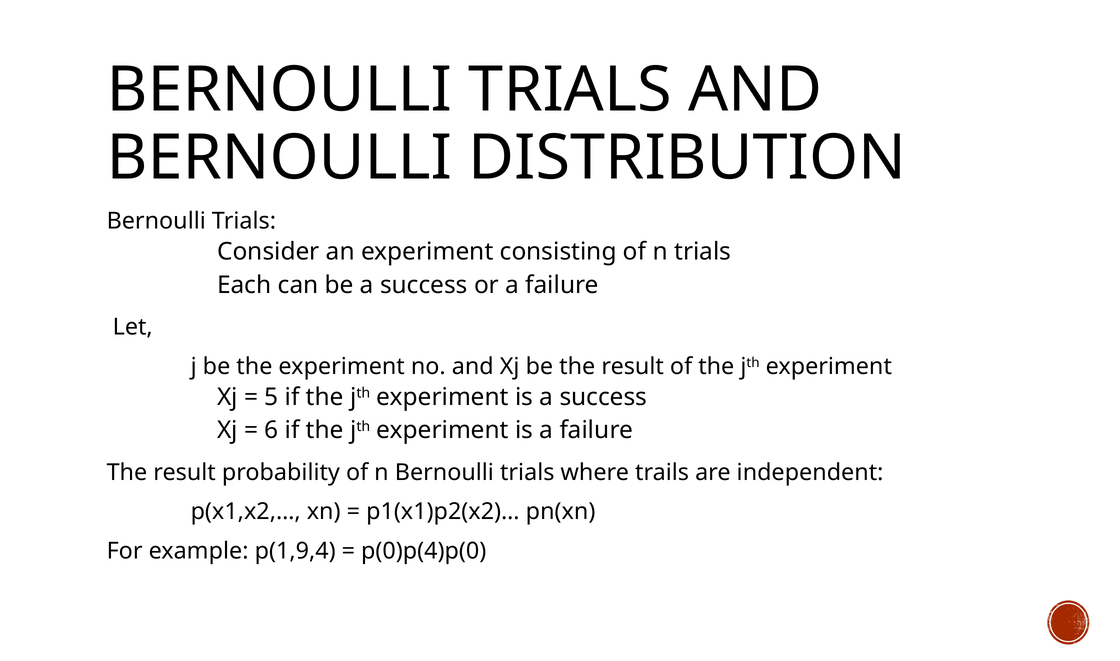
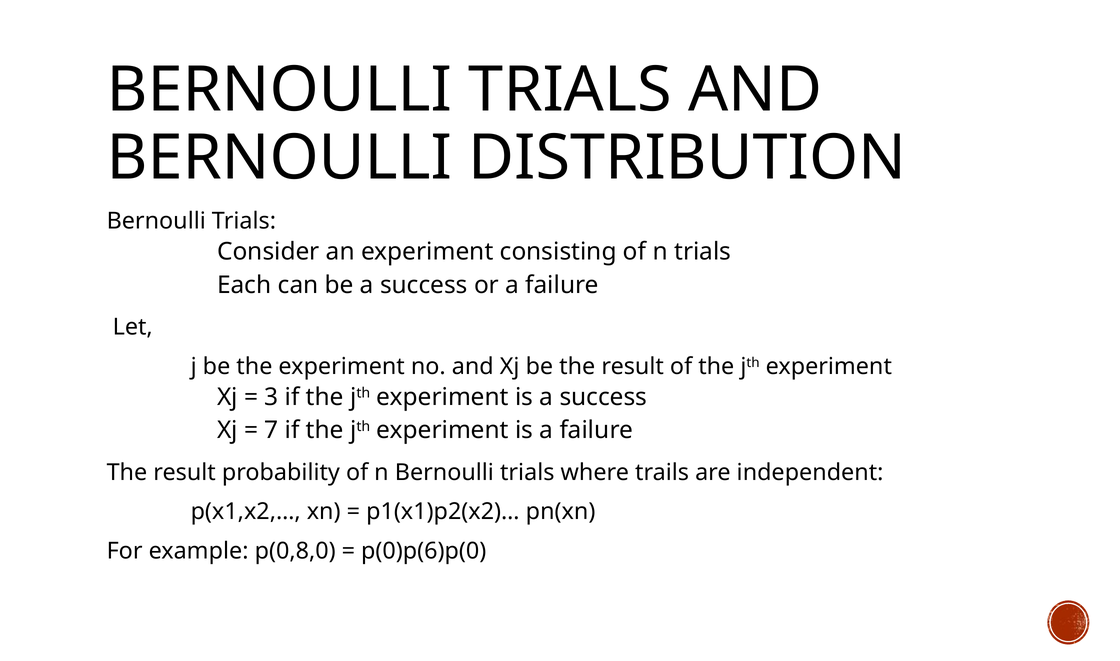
5: 5 -> 3 (271, 397)
6: 6 -> 7 (271, 431)
p(1,9,4: p(1,9,4 -> p(0,8,0 (295, 551)
p(0)p(4)p(0: p(0)p(4)p(0 -> p(0)p(6)p(0 (424, 551)
